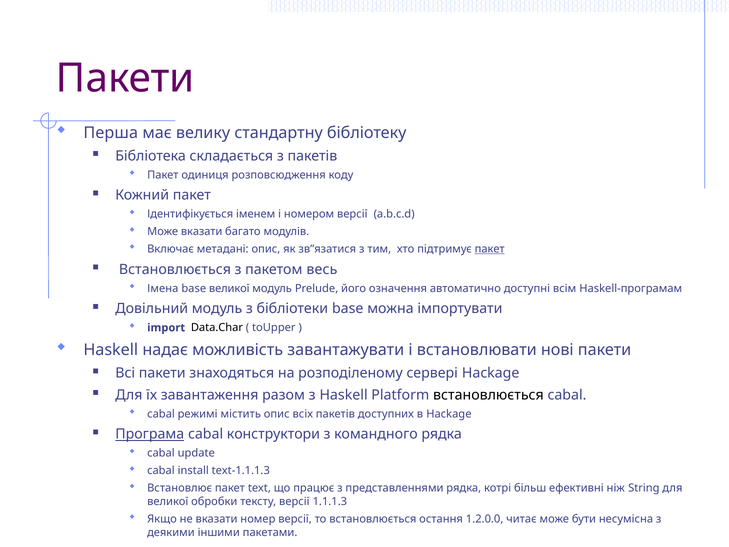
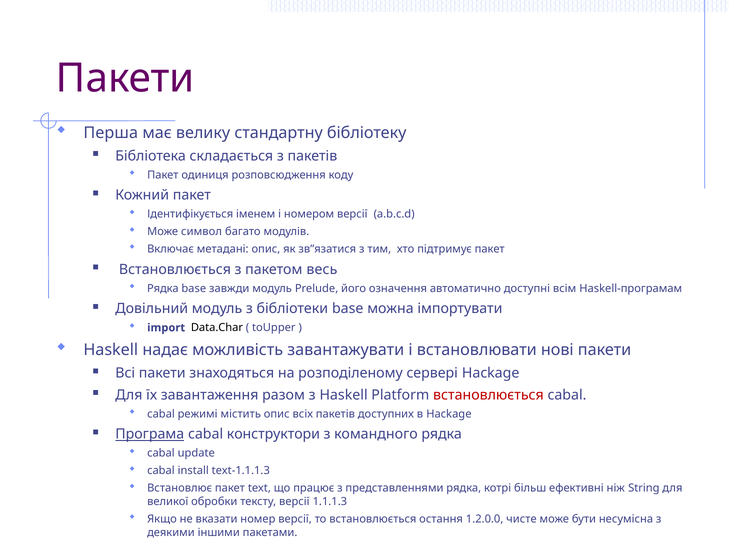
Може вказати: вказати -> символ (202, 232)
пакет underline: present -> none (490, 249)
Імена: Імена -> Рядка (163, 288)
base великої: великої -> завжди (229, 288)
встановлюється colour: black -> red (488, 395)
читає: читає -> чисте (521, 519)
